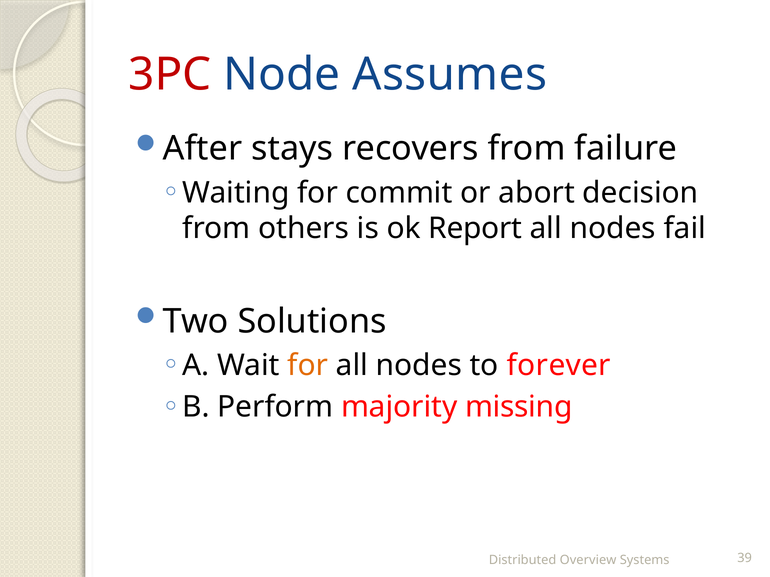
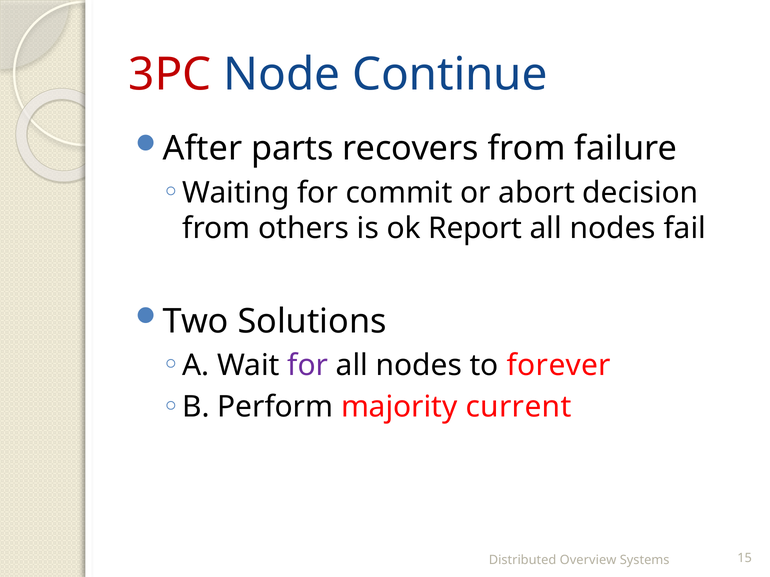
Assumes: Assumes -> Continue (450, 74)
stays: stays -> parts (292, 149)
for colour: orange -> purple (308, 366)
missing: missing -> current (519, 407)
39: 39 -> 15 (745, 558)
